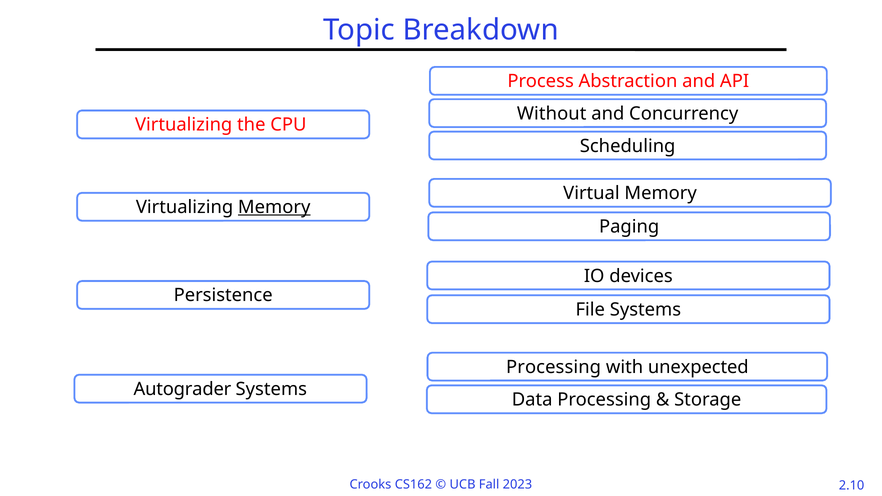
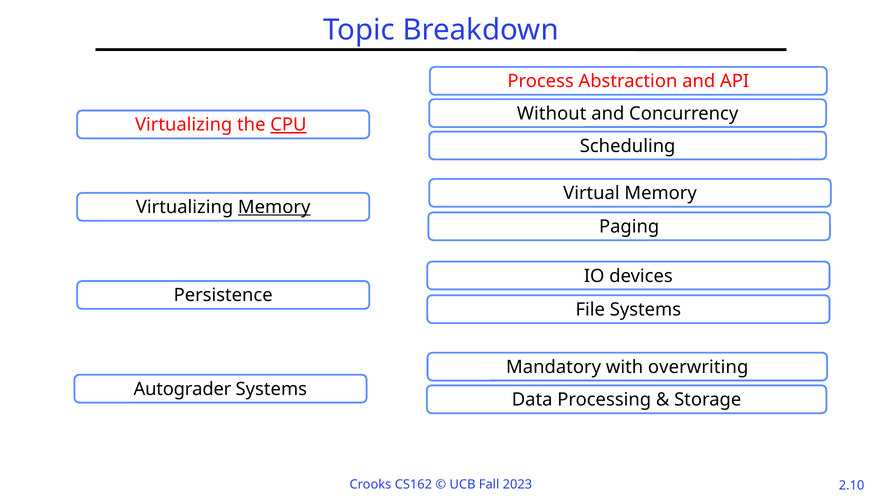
CPU underline: none -> present (288, 125)
Processing: Processing -> Mandatory (554, 367)
unexpected: unexpected -> overwriting (698, 367)
